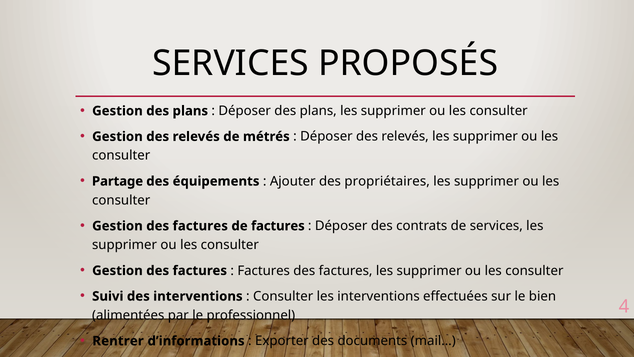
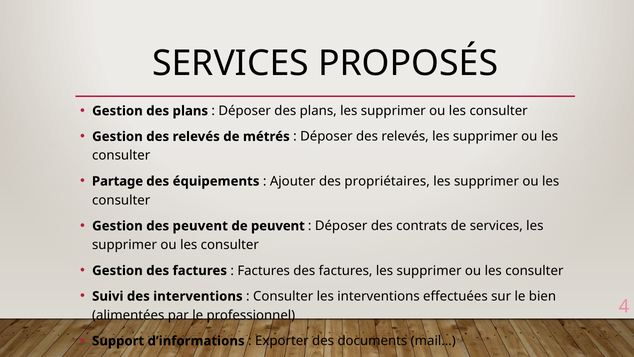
factures: factures -> peuvent (200, 226)
de factures: factures -> peuvent (278, 226)
Rentrer: Rentrer -> Support (118, 341)
